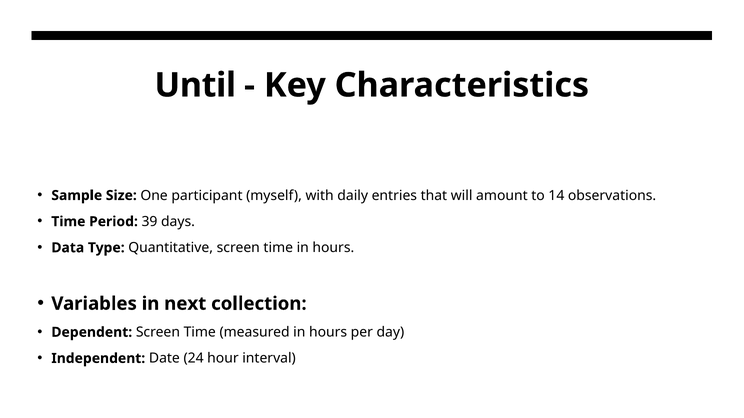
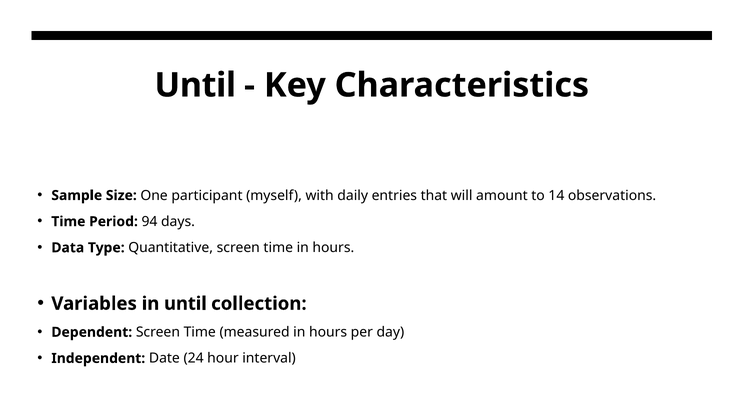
39: 39 -> 94 (150, 222)
in next: next -> until (185, 304)
